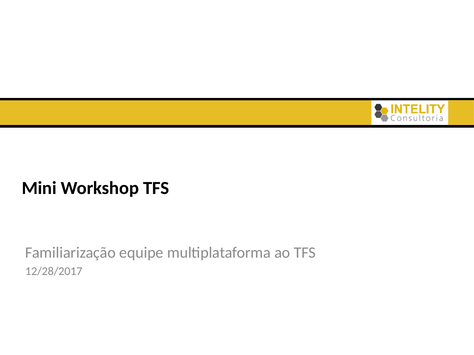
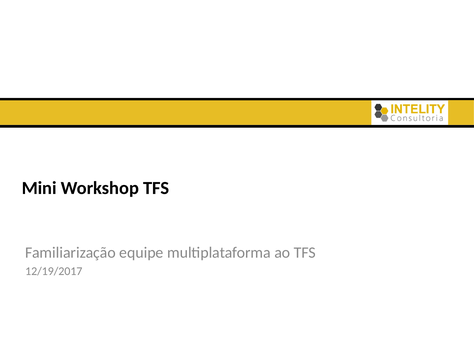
12/28/2017: 12/28/2017 -> 12/19/2017 (54, 272)
